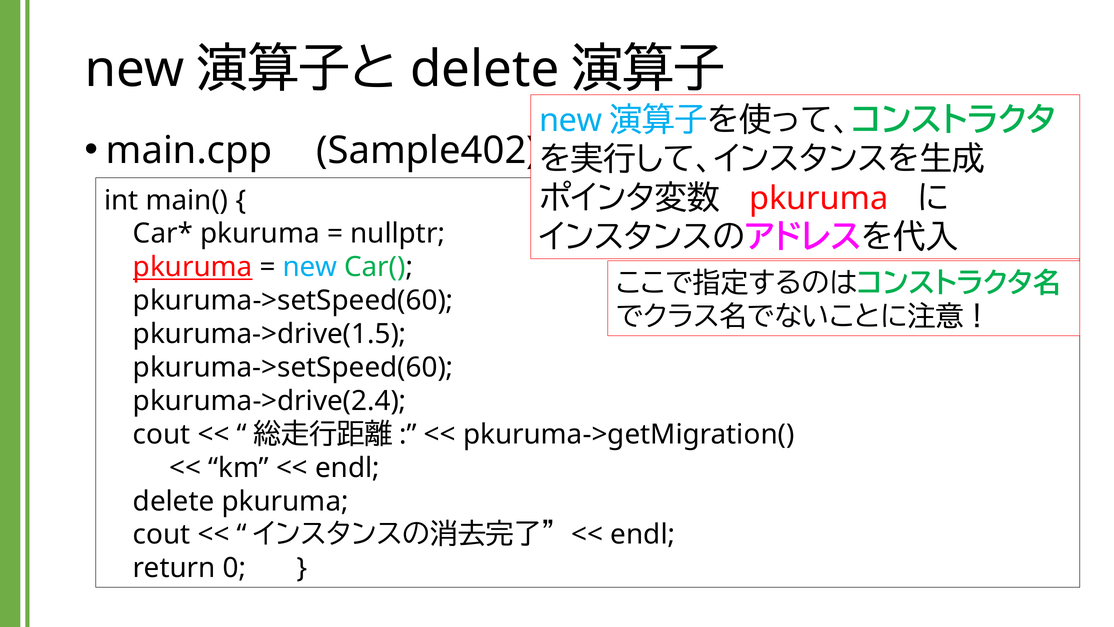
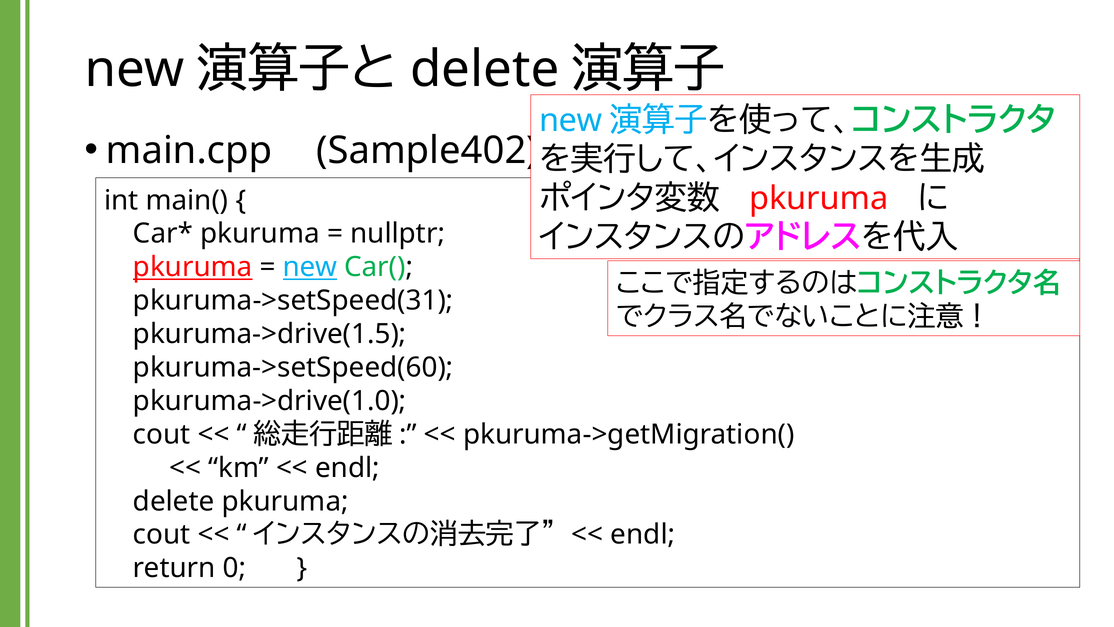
new underline: none -> present (310, 267)
pkuruma->setSpeed(60: pkuruma->setSpeed(60 -> pkuruma->setSpeed(31 (293, 300)
pkuruma->drive(2.4: pkuruma->drive(2.4 -> pkuruma->drive(1.0 (270, 401)
